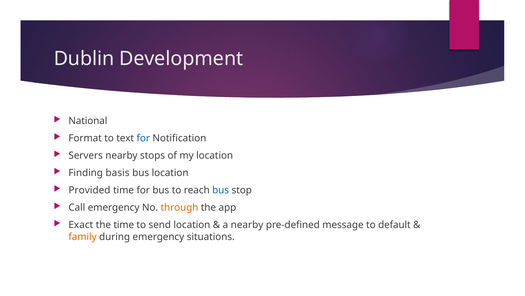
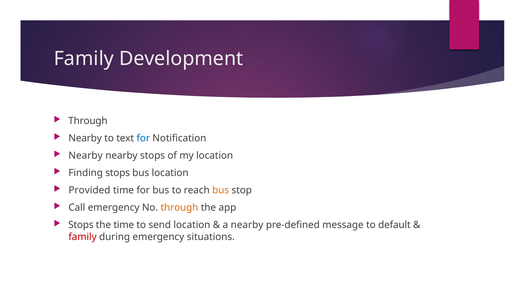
Dublin: Dublin -> Family (84, 59)
National: National -> Through (88, 121)
Format: Format -> Nearby (85, 138)
Servers: Servers -> Nearby (86, 155)
Finding basis: basis -> stops (118, 173)
bus colour: blue -> orange (221, 190)
Exact: Exact -> Stops (81, 224)
family colour: orange -> red (83, 236)
